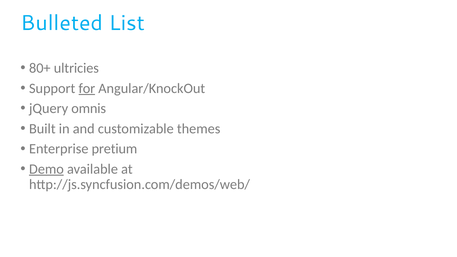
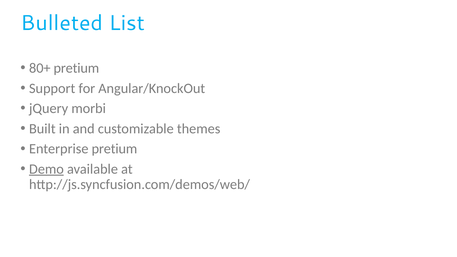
80+ ultricies: ultricies -> pretium (76, 68)
for underline: present -> none (87, 88)
omnis: omnis -> morbi (89, 109)
